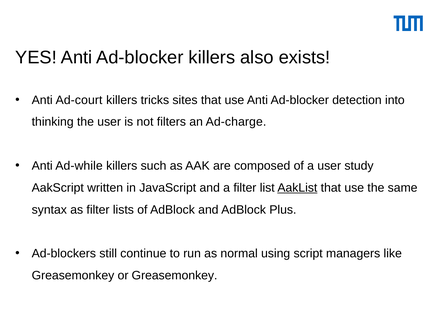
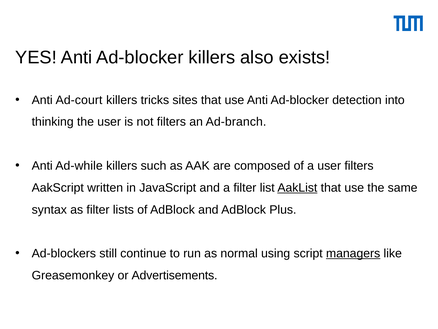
Ad-charge: Ad-charge -> Ad-branch (236, 122)
user study: study -> filters (359, 166)
managers underline: none -> present (353, 253)
or Greasemonkey: Greasemonkey -> Advertisements (175, 275)
